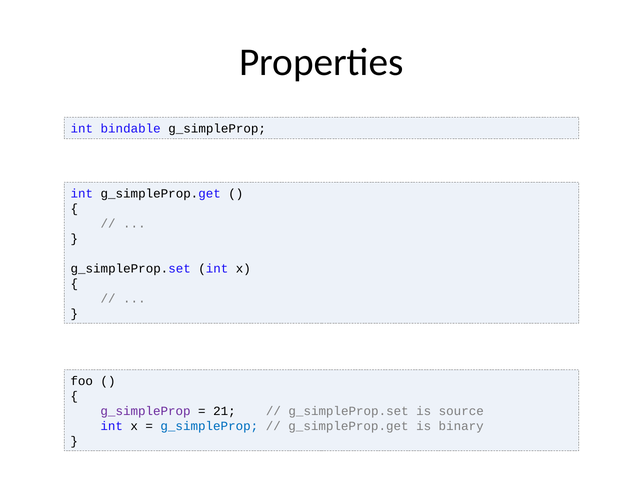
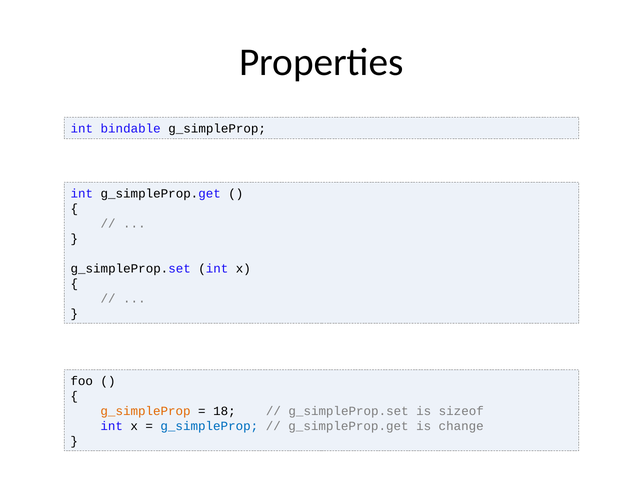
g_simpleProp colour: purple -> orange (146, 411)
21: 21 -> 18 (224, 411)
source: source -> sizeof (461, 411)
binary: binary -> change (461, 426)
